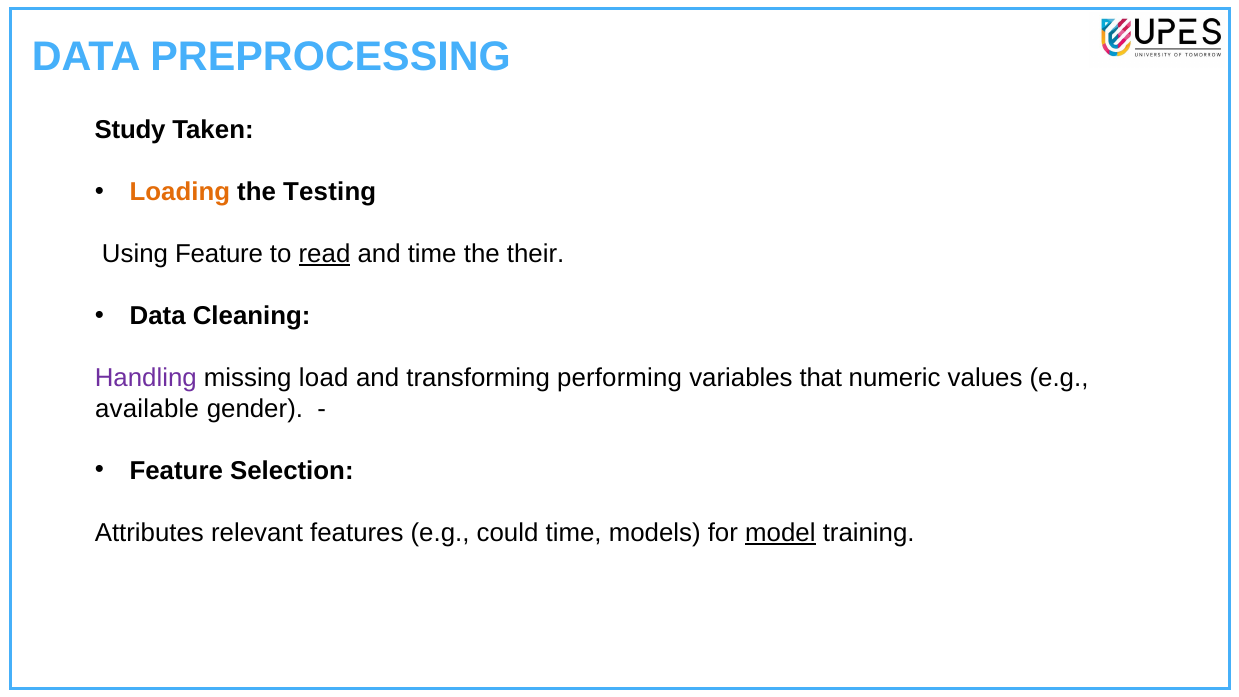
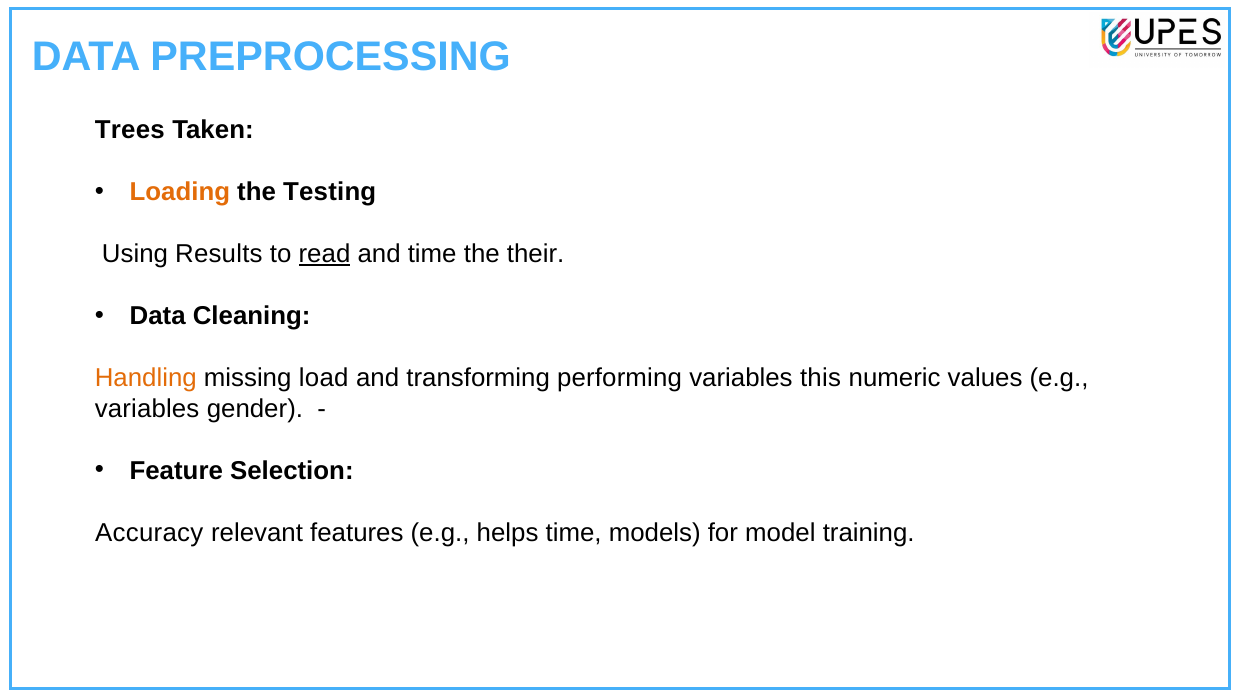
Study: Study -> Trees (130, 130)
Using Feature: Feature -> Results (219, 254)
Handling colour: purple -> orange (146, 378)
that: that -> this (821, 378)
available: available -> variables (147, 409)
Attributes: Attributes -> Accuracy (149, 533)
could: could -> helps (508, 533)
model underline: present -> none (780, 533)
